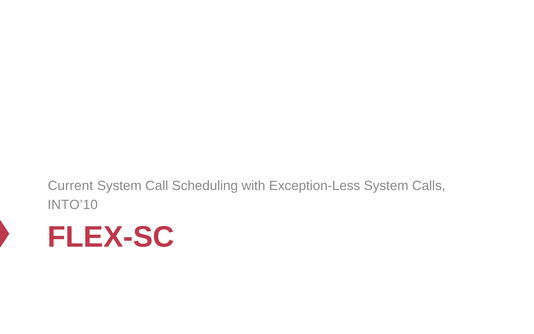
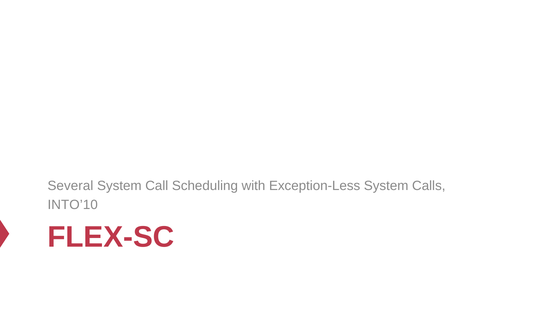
Current: Current -> Several (70, 186)
